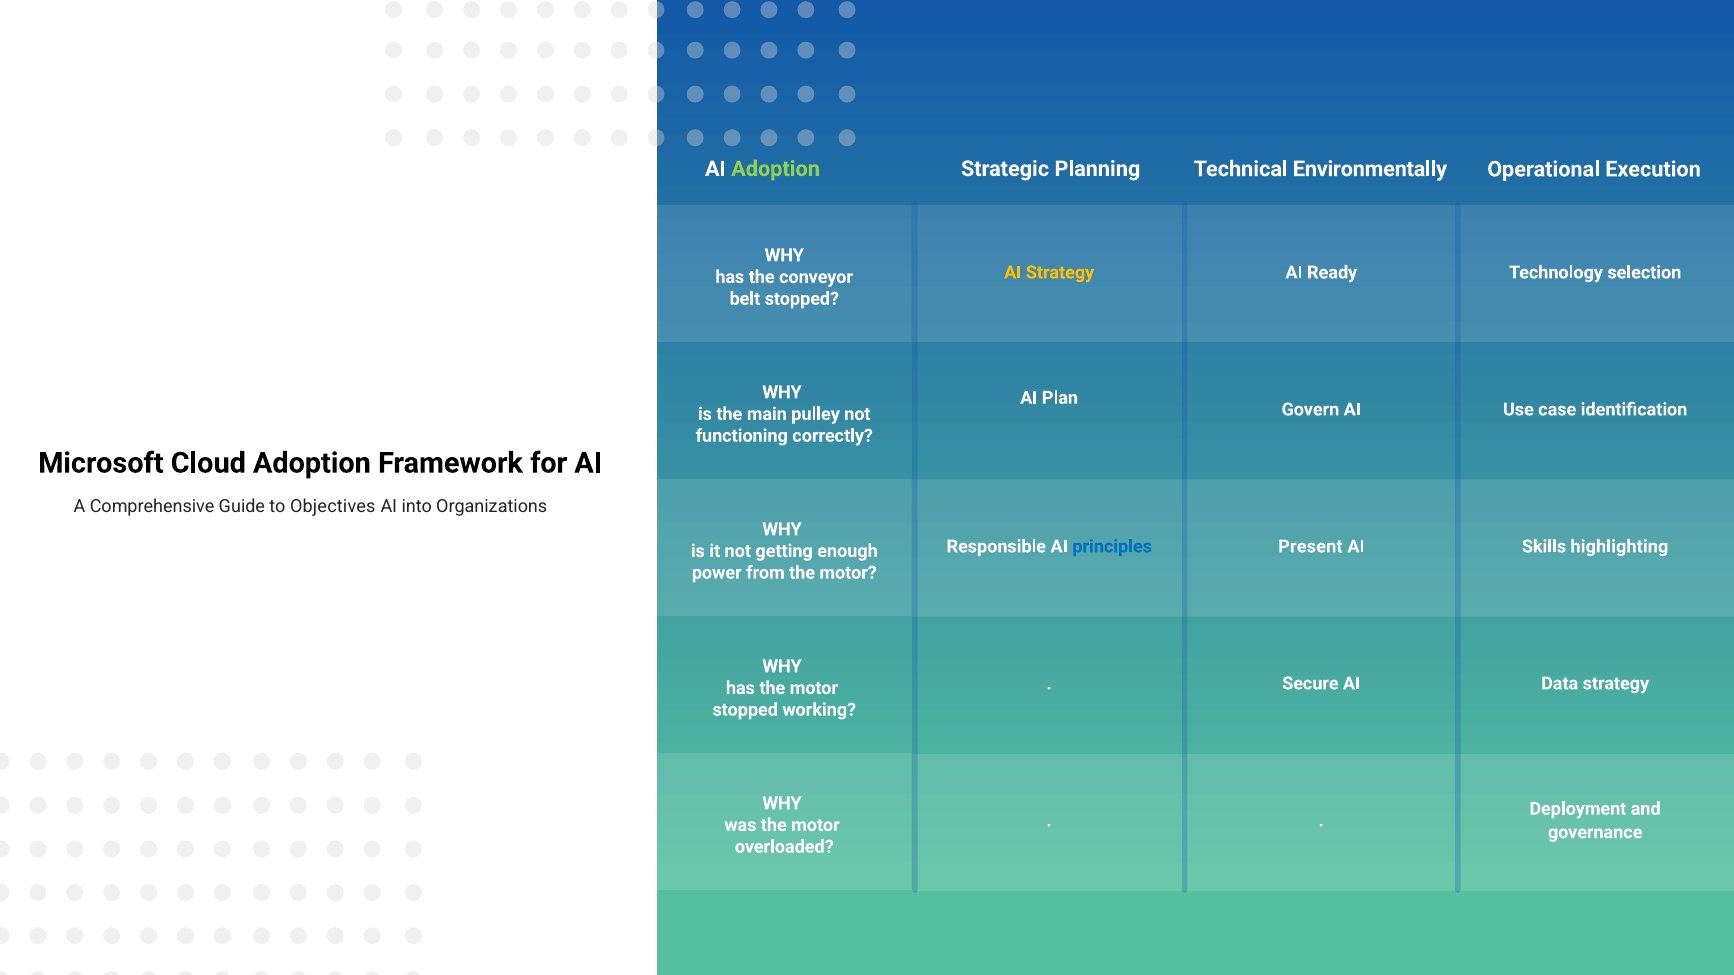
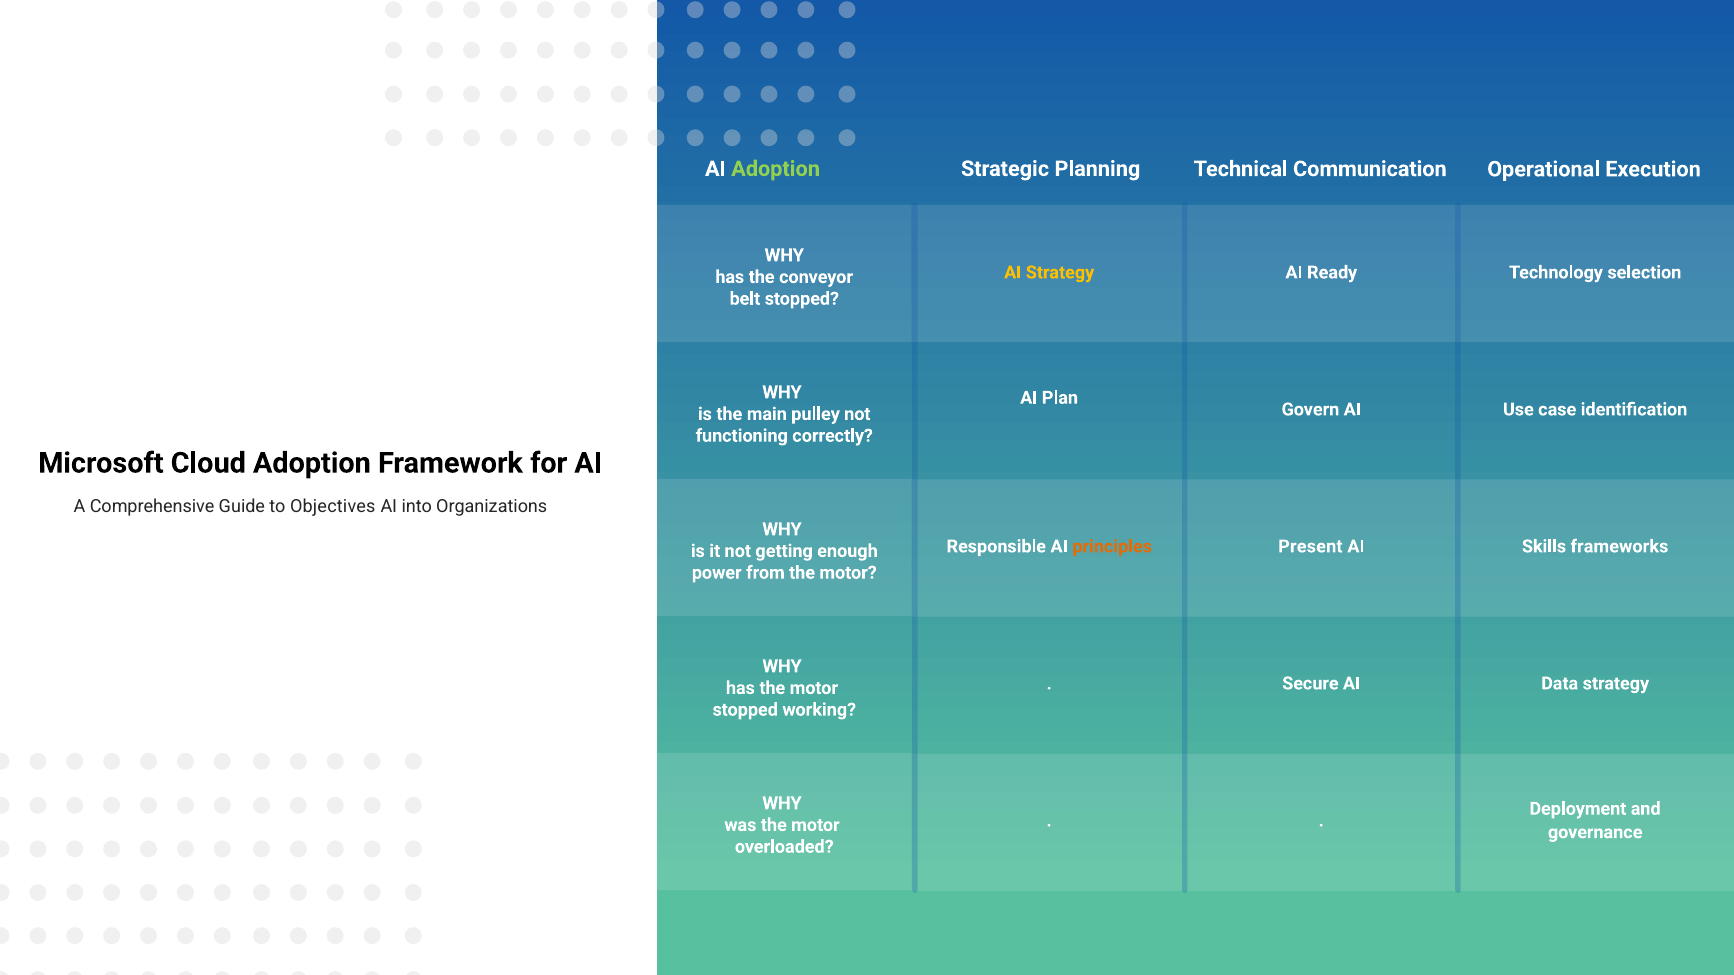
Environmentally: Environmentally -> Communication (1370, 169)
principles colour: blue -> orange (1112, 547)
highlighting: highlighting -> frameworks (1619, 547)
